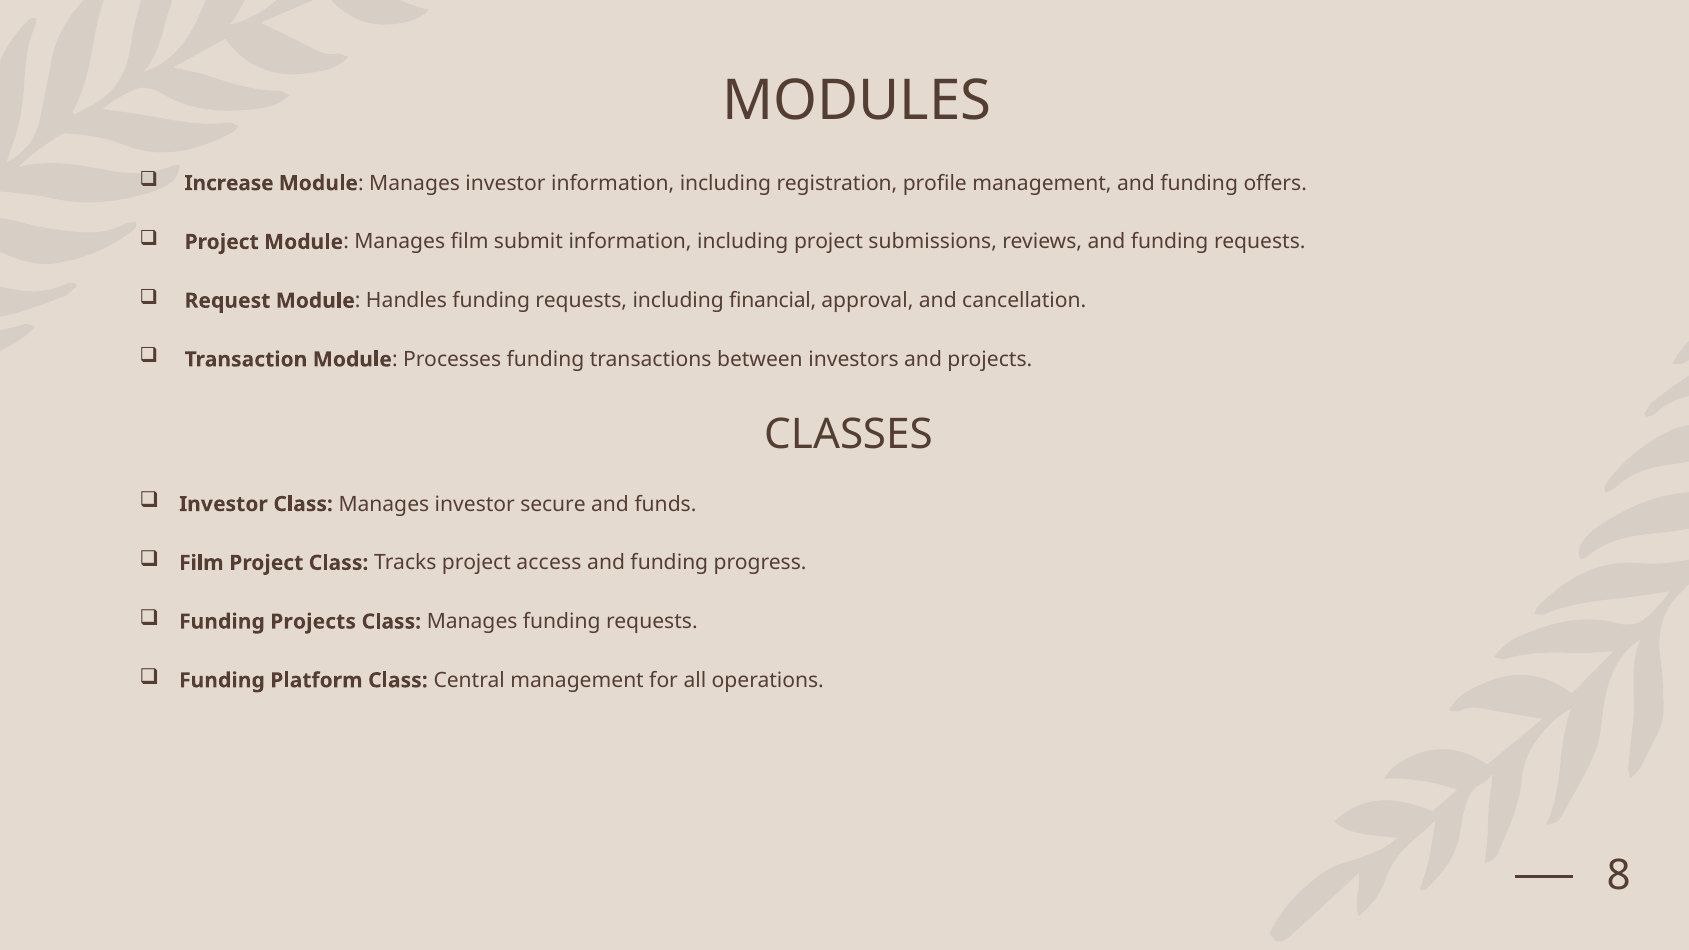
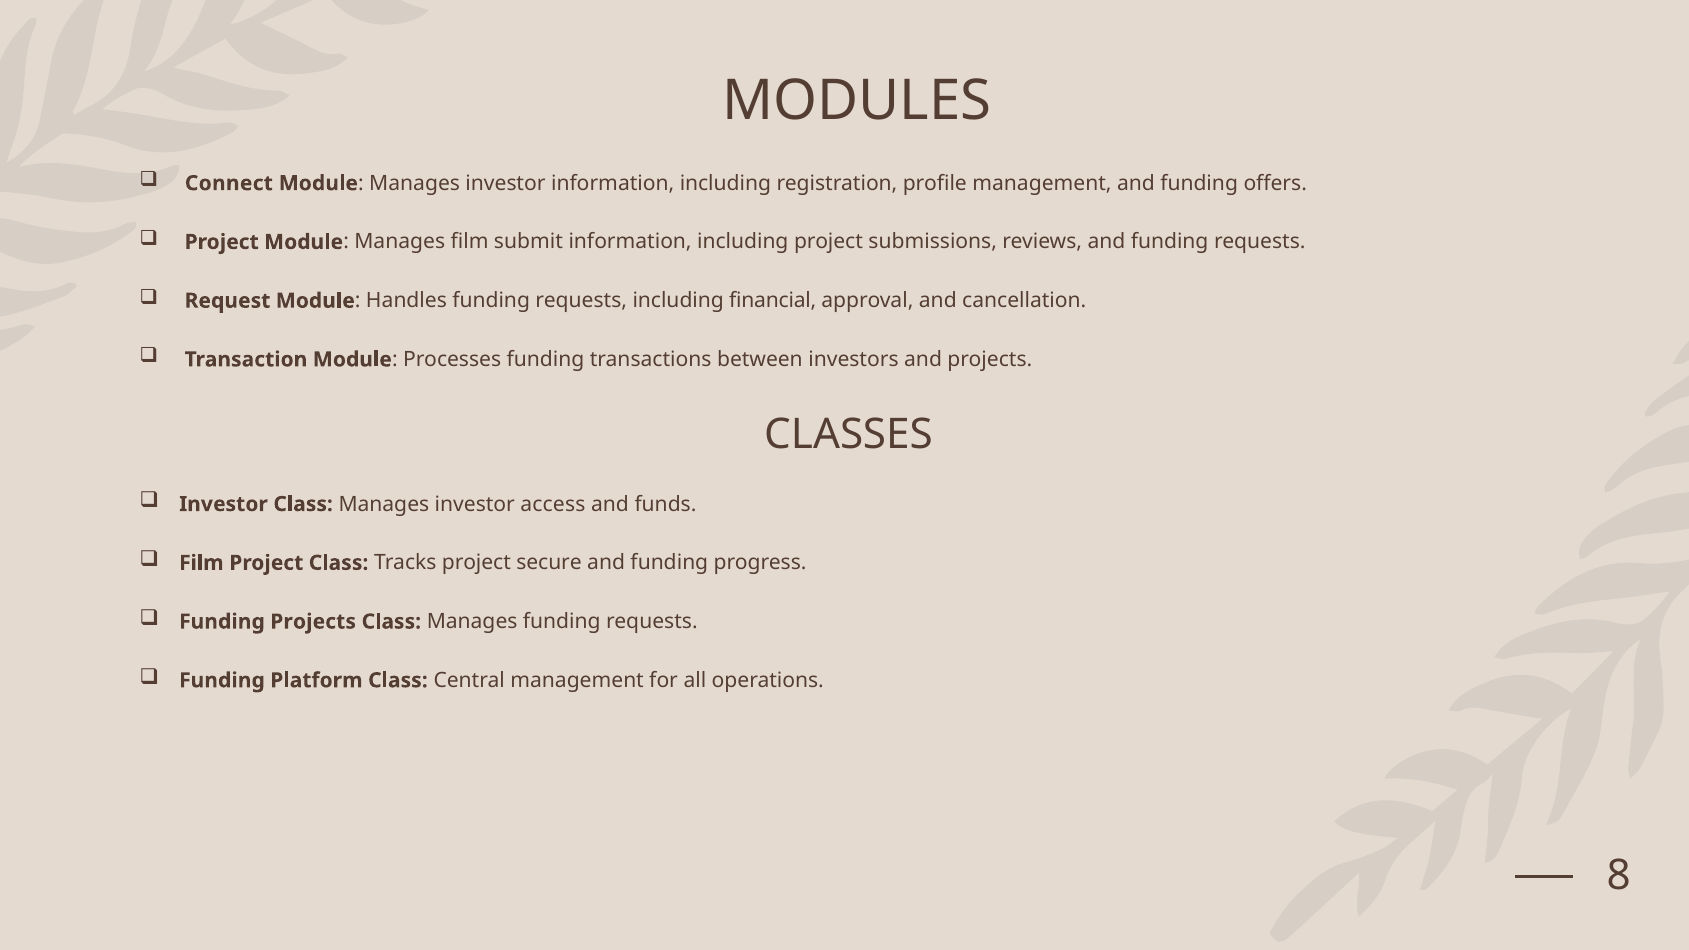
Increase: Increase -> Connect (229, 183)
secure: secure -> access (553, 504)
access: access -> secure (549, 563)
